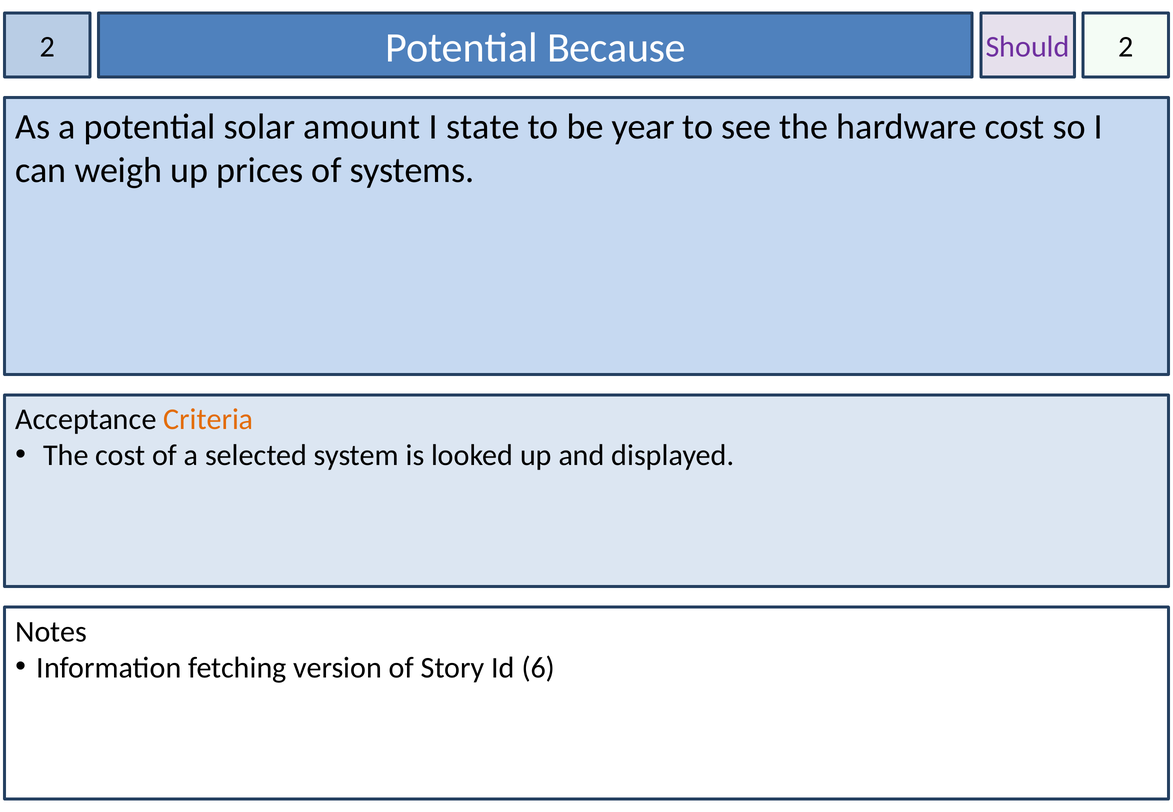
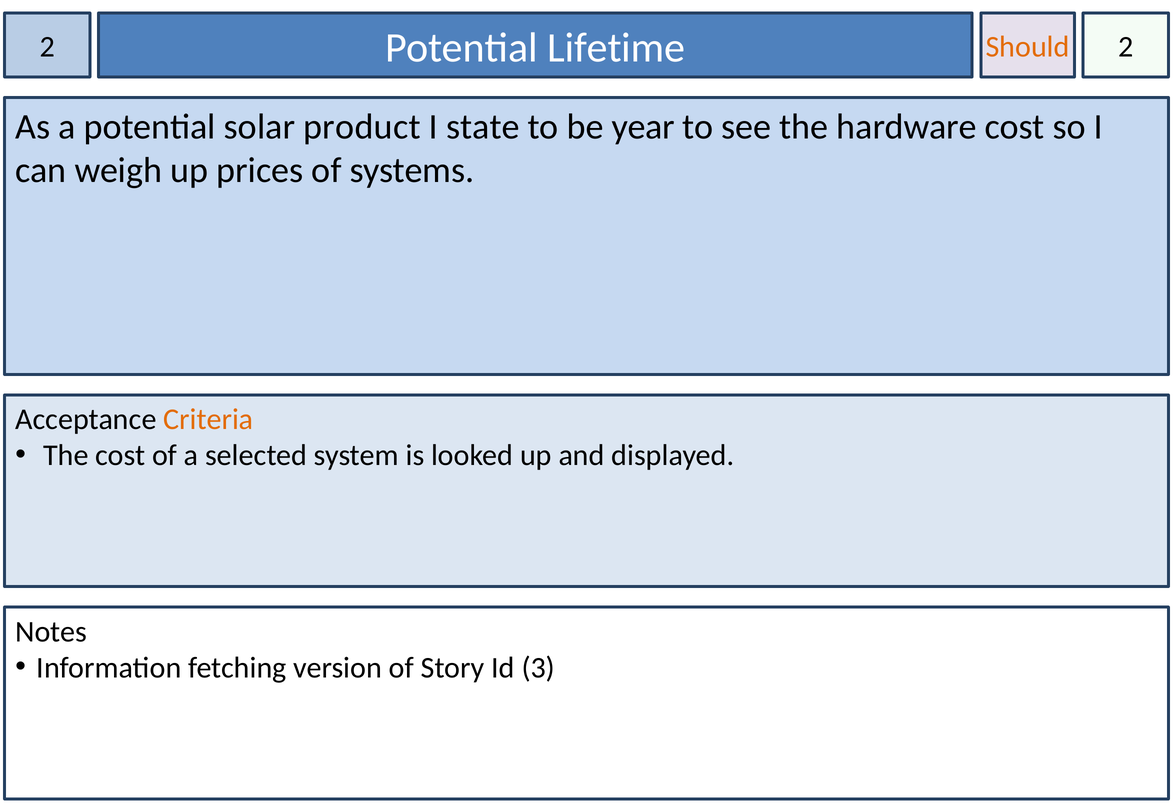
Because: Because -> Lifetime (616, 48)
Should colour: purple -> orange (1028, 47)
amount: amount -> product (362, 127)
6: 6 -> 3 (538, 668)
